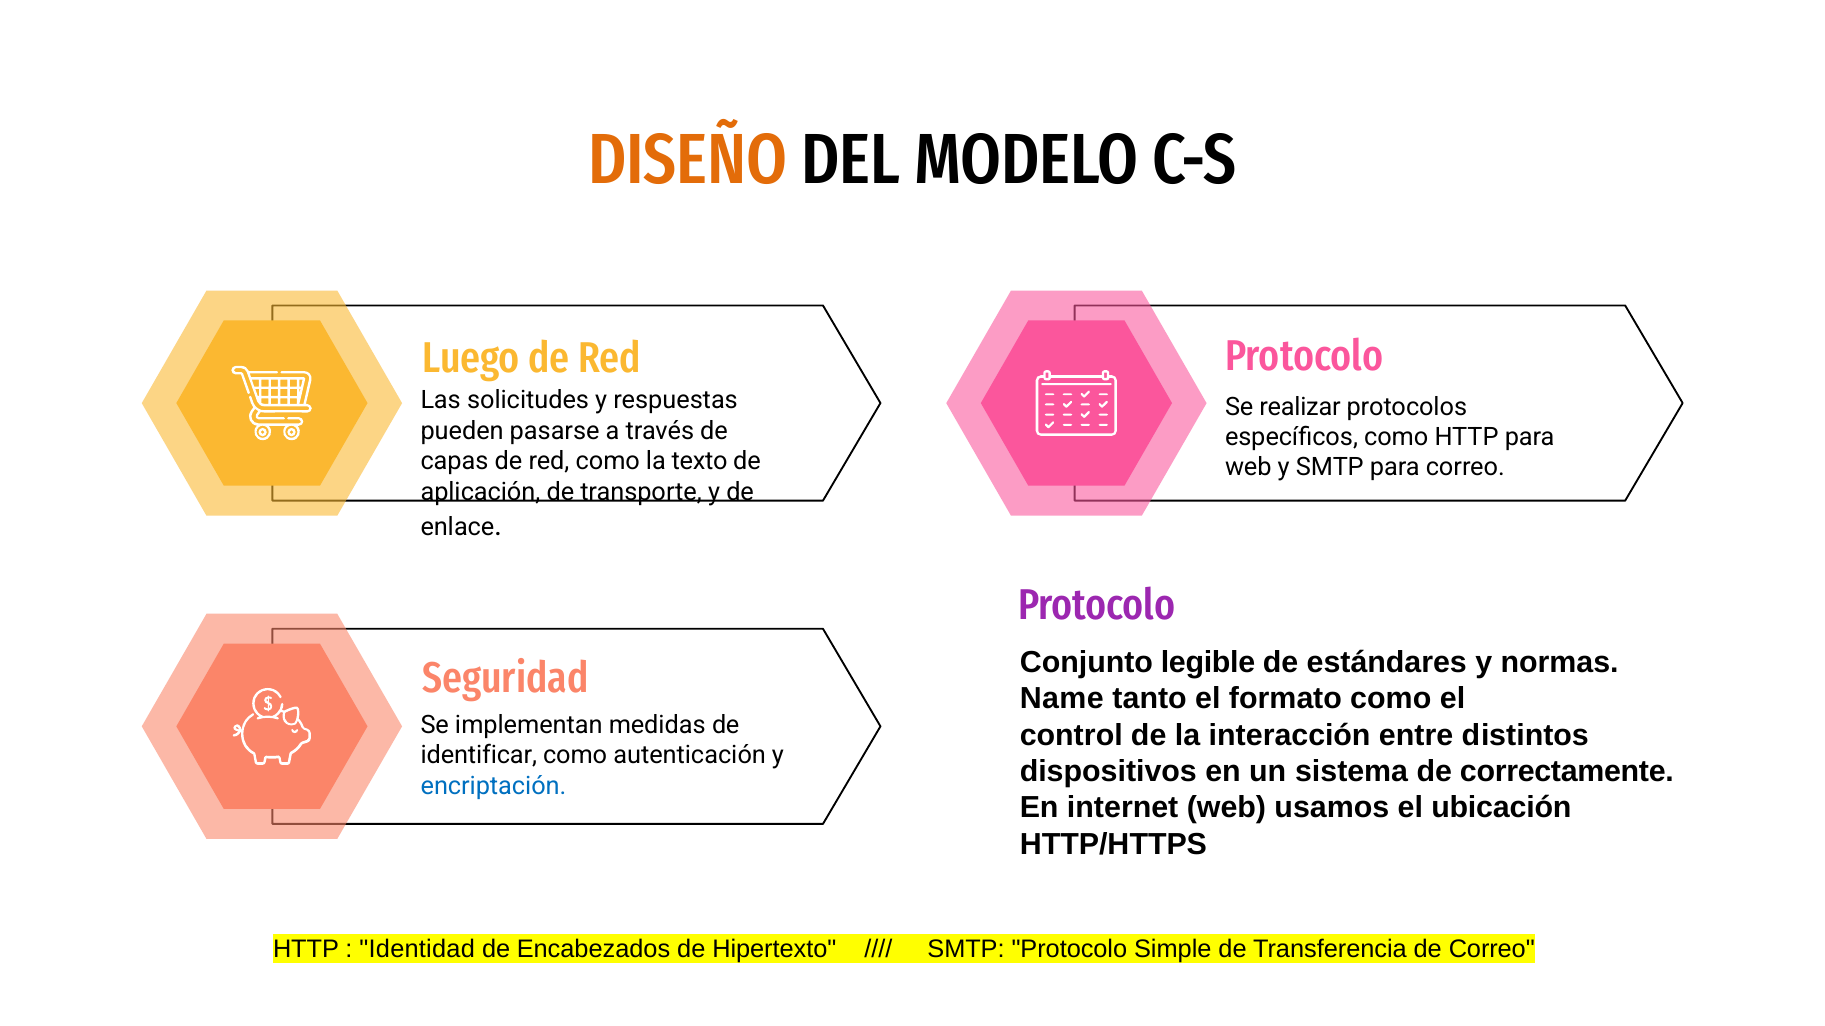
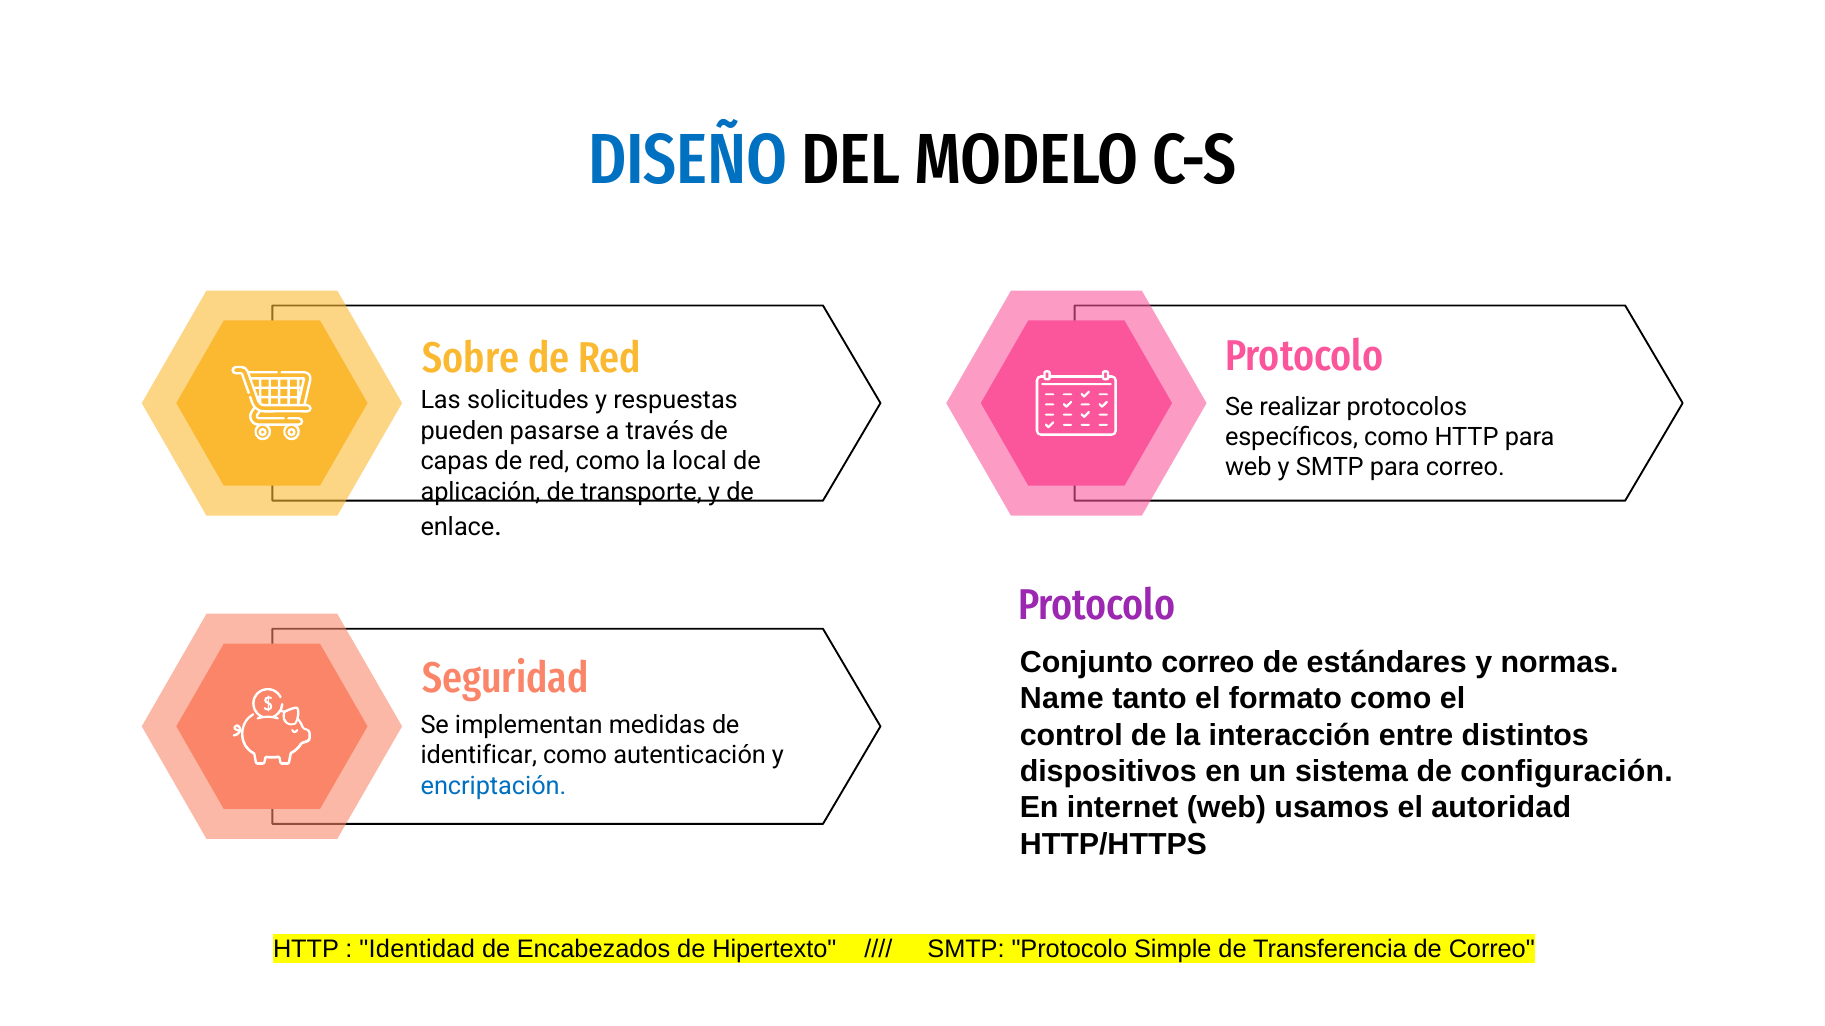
DISEÑO colour: orange -> blue (688, 160)
Luego: Luego -> Sobre (471, 358)
texto: texto -> local (699, 461)
Conjunto legible: legible -> correo (1208, 662)
correctamente: correctamente -> configuración (1567, 772)
ubicación: ubicación -> autoridad (1501, 808)
